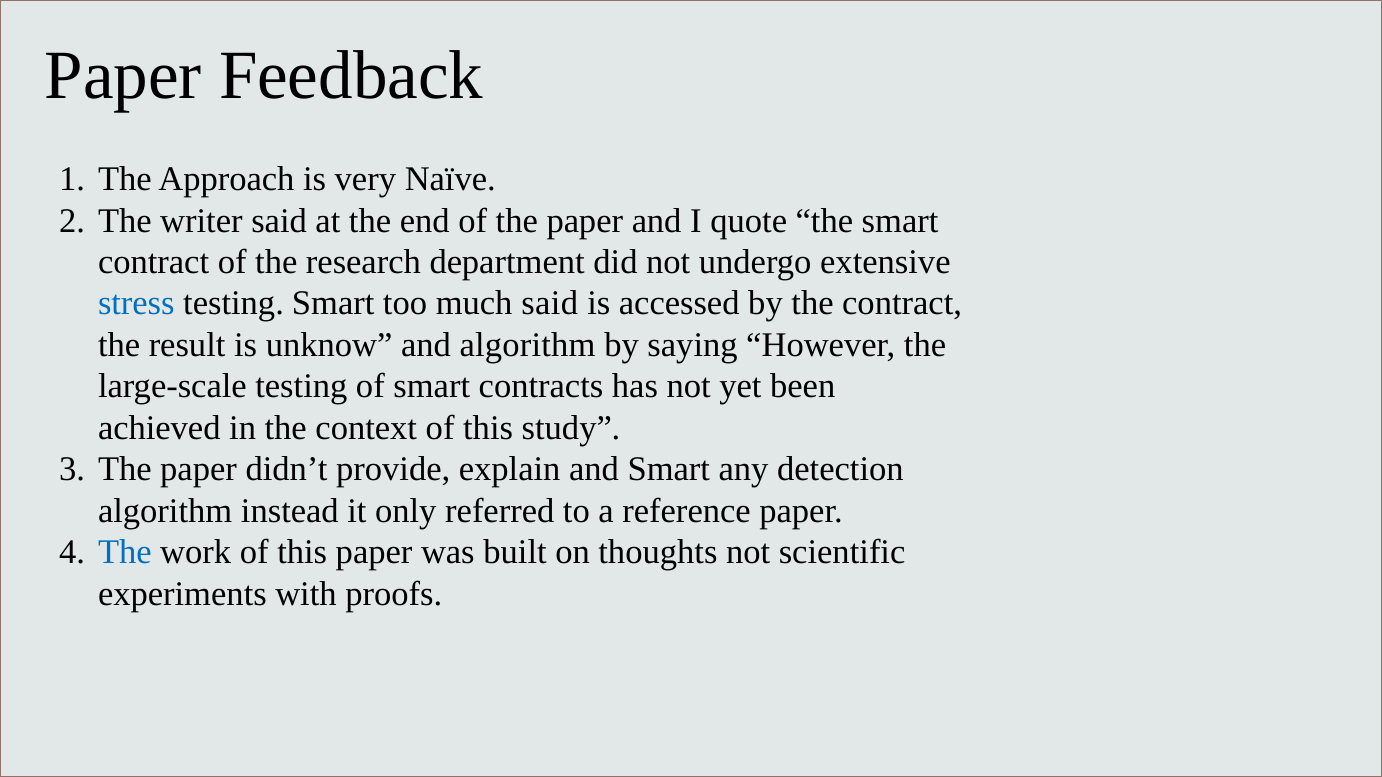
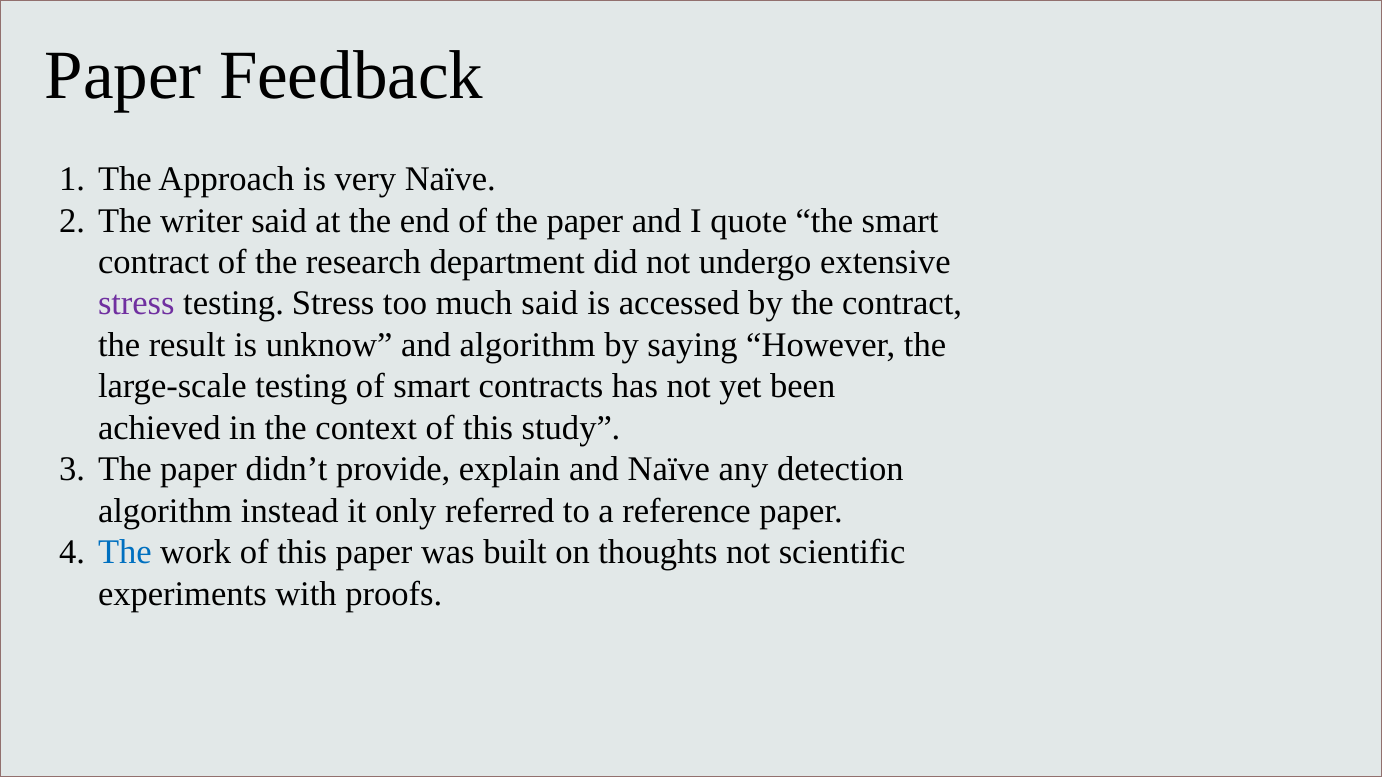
stress colour: blue -> purple (136, 304)
testing Smart: Smart -> Stress (333, 304)
and Smart: Smart -> Naïve (669, 470)
